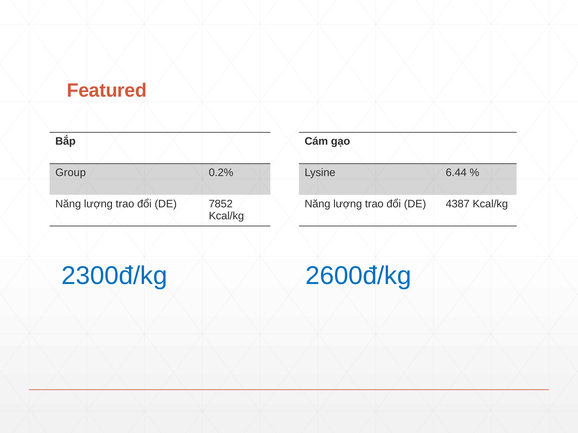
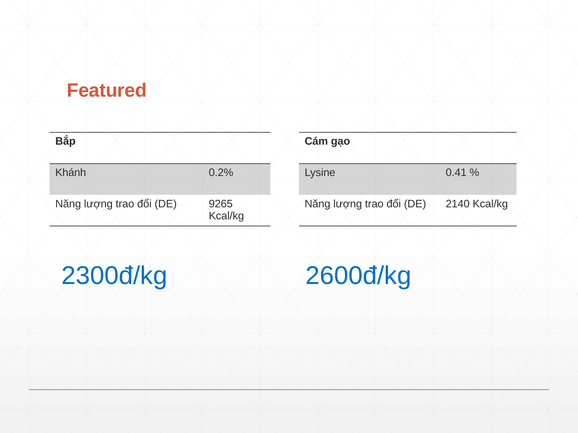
Group: Group -> Khánh (71, 173)
6.44: 6.44 -> 0.41 (456, 173)
7852: 7852 -> 9265 (221, 204)
4387: 4387 -> 2140 (458, 204)
